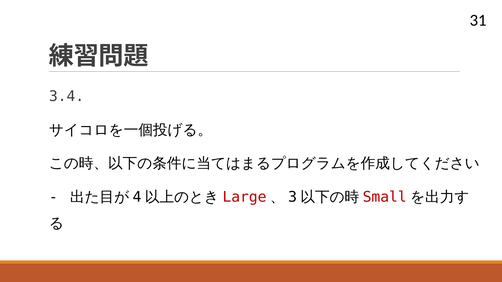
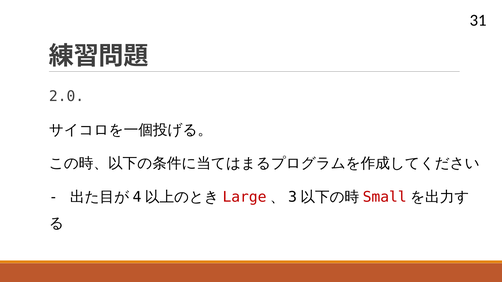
3.4: 3.4 -> 2.0 (67, 96)
